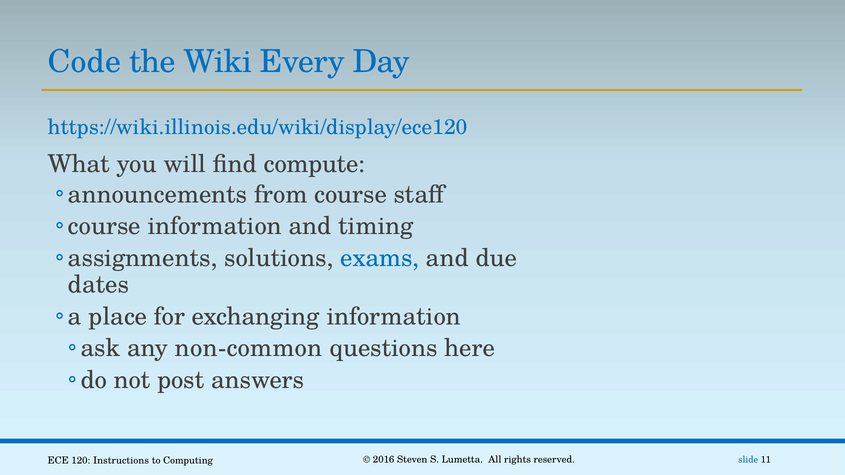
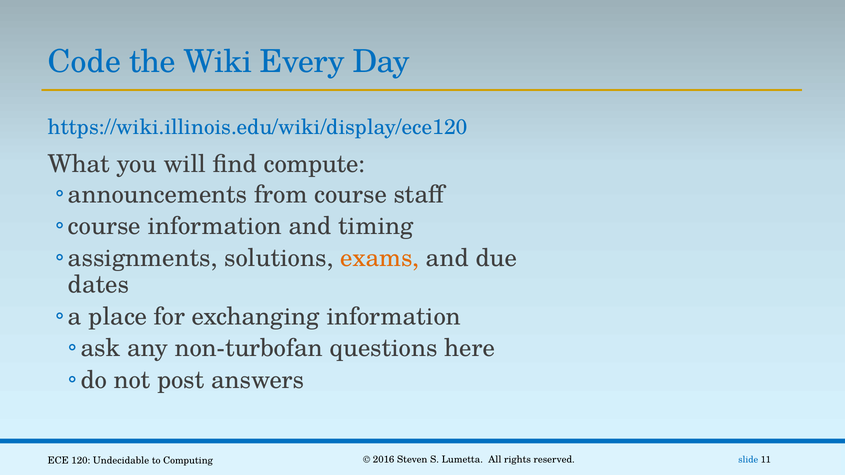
exams colour: blue -> orange (380, 258)
non-common: non-common -> non-turbofan (249, 349)
Instructions: Instructions -> Undecidable (121, 461)
